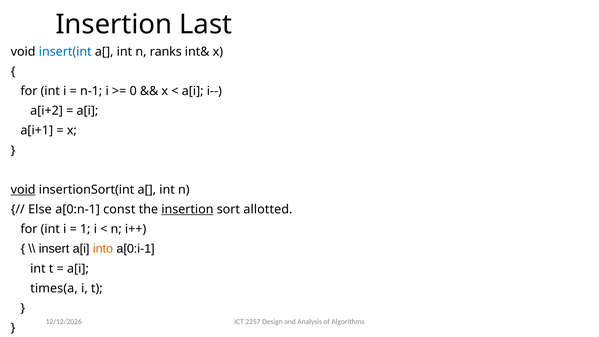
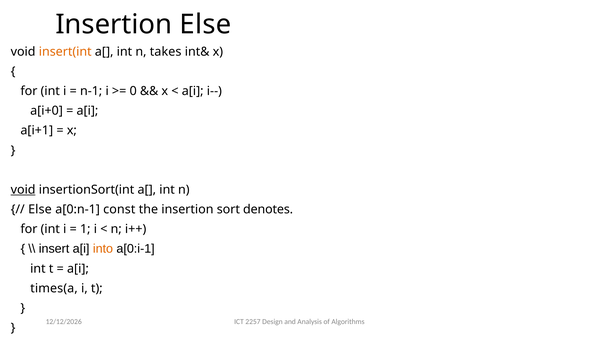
Insertion Last: Last -> Else (206, 25)
insert(int colour: blue -> orange (65, 52)
ranks: ranks -> takes (166, 52)
a[i+2: a[i+2 -> a[i+0 (47, 111)
insertion underline: present -> none (187, 209)
allotted: allotted -> denotes (268, 209)
